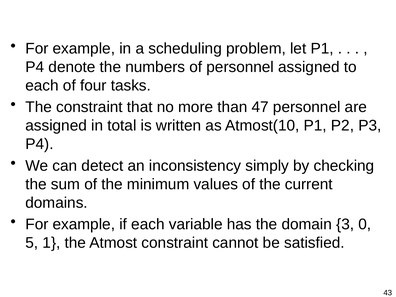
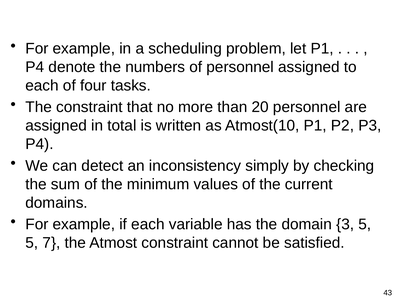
47: 47 -> 20 (260, 107)
3 0: 0 -> 5 (365, 224)
1: 1 -> 7 (51, 243)
